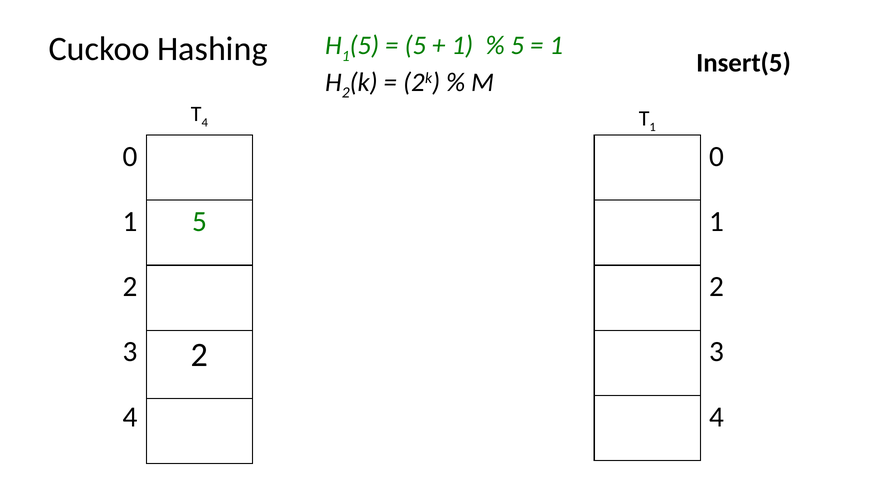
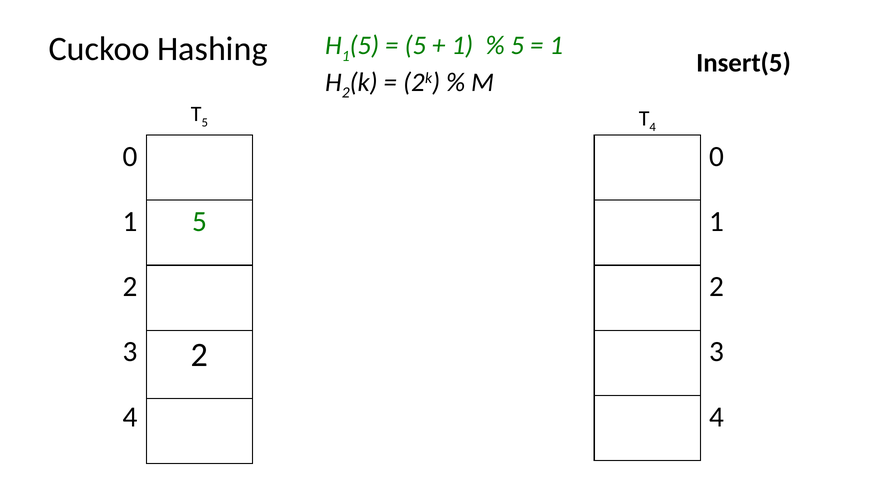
4: 4 -> 5 (205, 123)
1: 1 -> 4 (653, 127)
